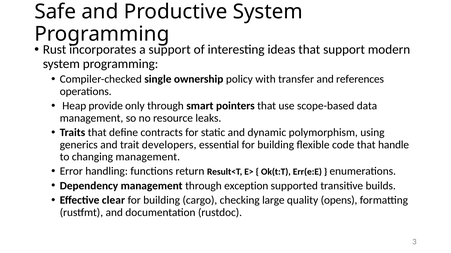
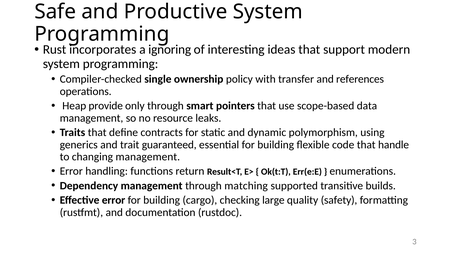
support: support -> ignoring (170, 50)
developers: developers -> guaranteed (169, 145)
exception: exception -> matching (246, 186)
Effective clear: clear -> error (114, 201)
opens: opens -> safety (339, 201)
